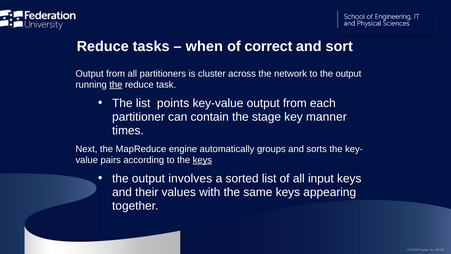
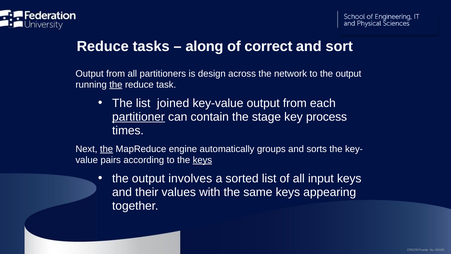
when: when -> along (204, 46)
cluster: cluster -> design (212, 74)
points: points -> joined (173, 103)
partitioner underline: none -> present (139, 117)
manner: manner -> process (326, 117)
the underline: none -> present (107, 149)
